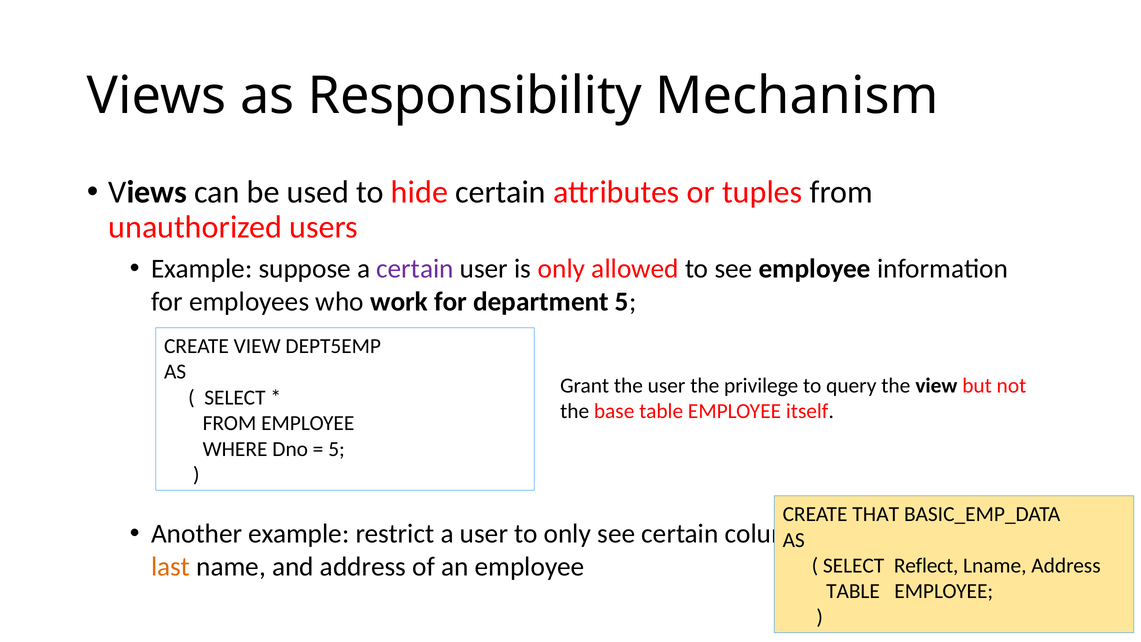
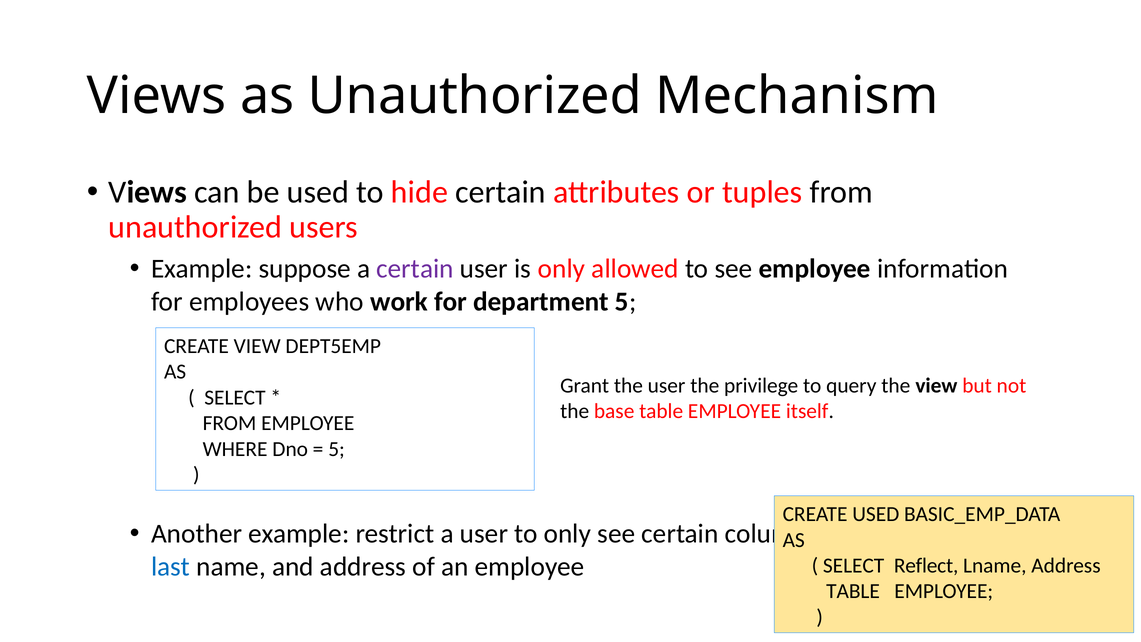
as Responsibility: Responsibility -> Unauthorized (475, 96)
CREATE THAT: THAT -> USED (876, 514)
last colour: orange -> blue (171, 567)
